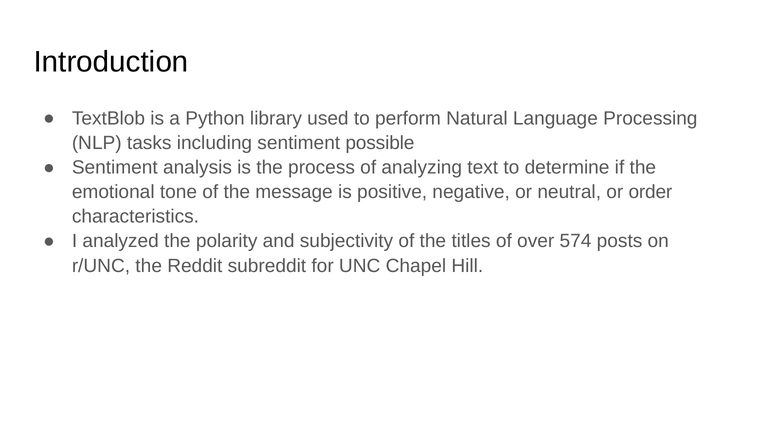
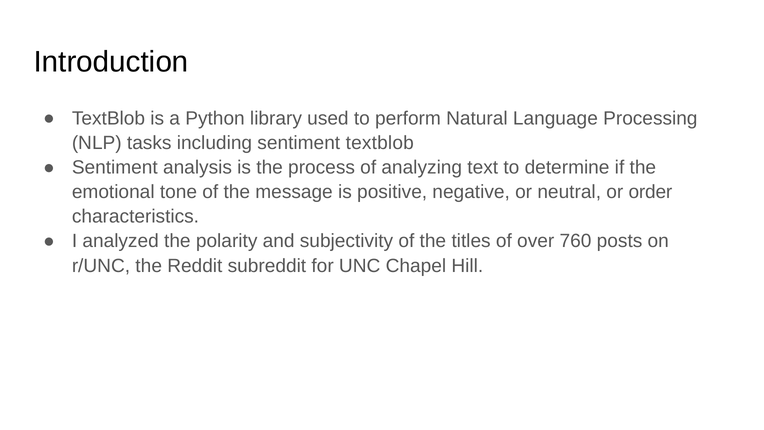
sentiment possible: possible -> textblob (380, 143)
574: 574 -> 760 (576, 241)
